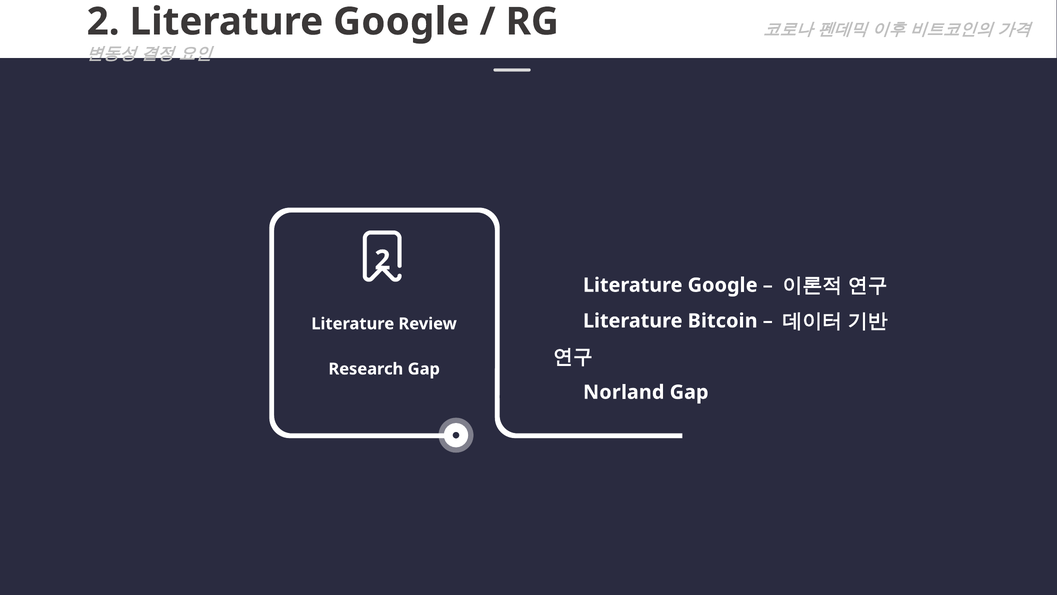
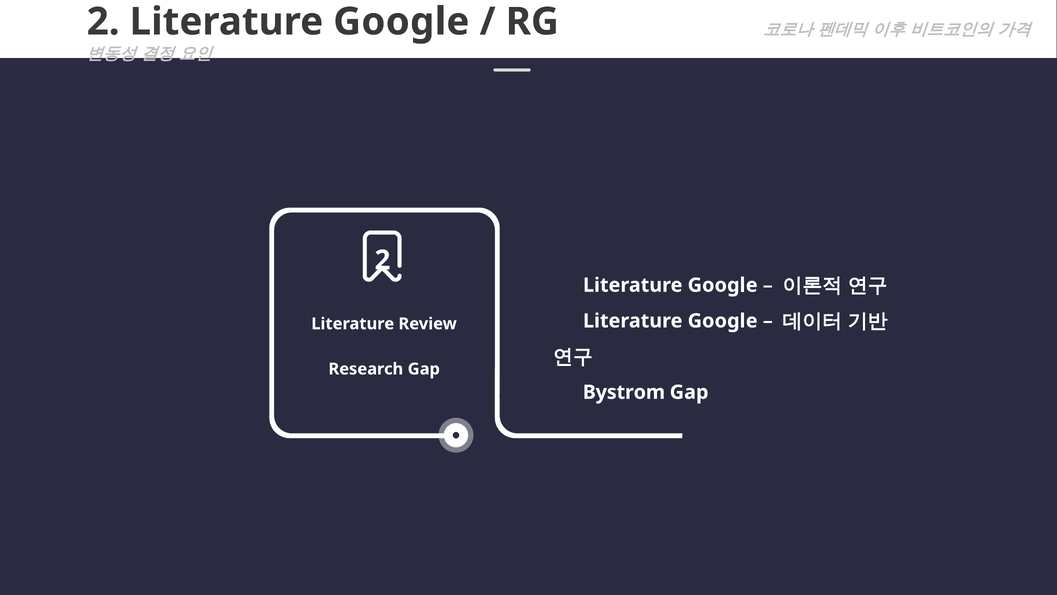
Bitcoin: Bitcoin -> Google (723, 321)
Norland: Norland -> Bystrom (624, 392)
